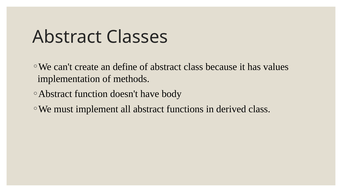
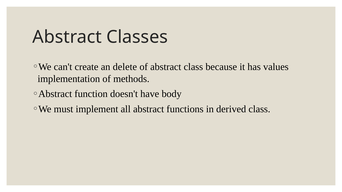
define: define -> delete (125, 67)
